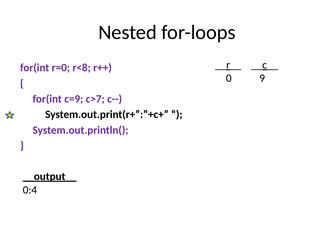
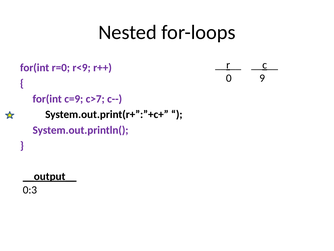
r<8: r<8 -> r<9 (82, 68)
0:4: 0:4 -> 0:3 (30, 189)
